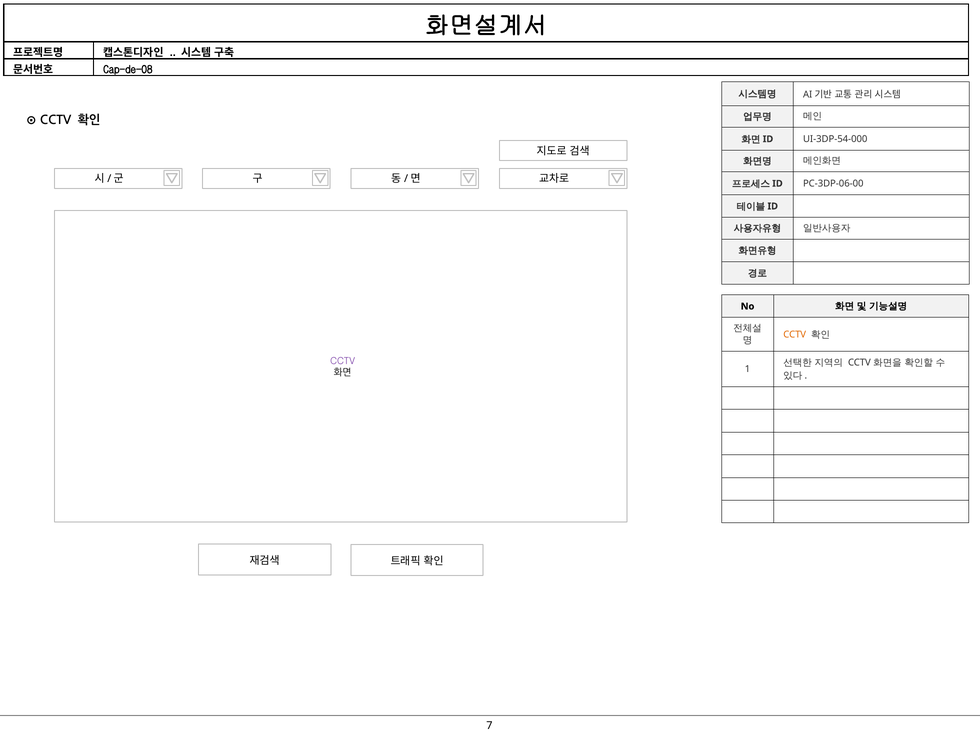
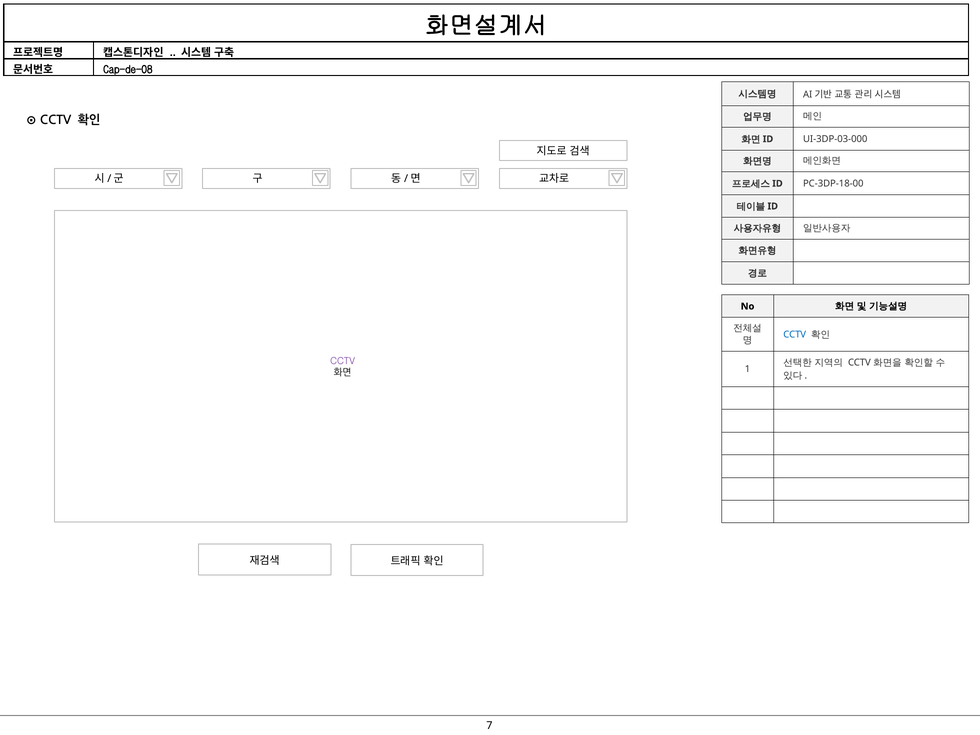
UI-3DP-54-000: UI-3DP-54-000 -> UI-3DP-03-000 (835, 139)
PC-3DP-06-00: PC-3DP-06-00 -> PC-3DP-18-00 (833, 184)
CCTV colour: orange -> blue (795, 335)
